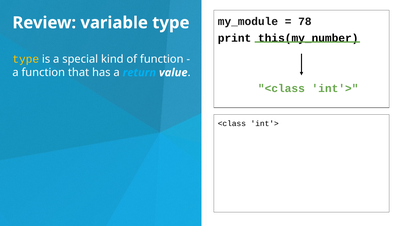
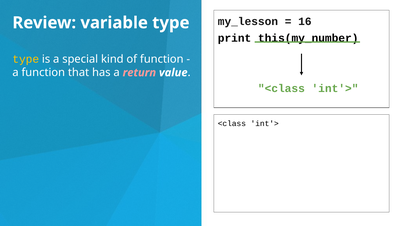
my_module: my_module -> my_lesson (248, 22)
78: 78 -> 16 (305, 22)
return colour: light blue -> pink (139, 72)
